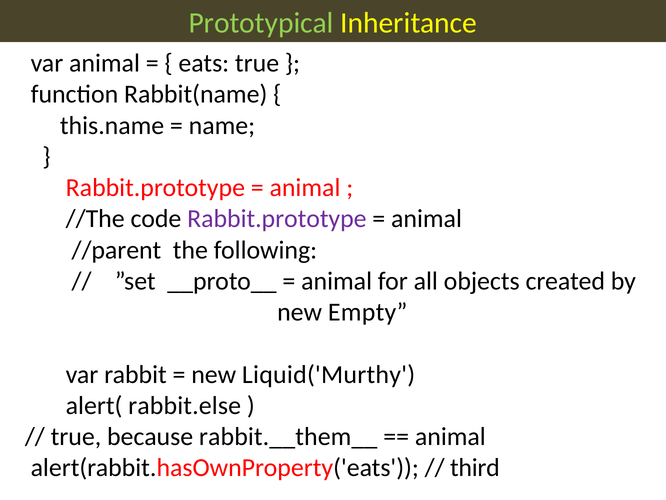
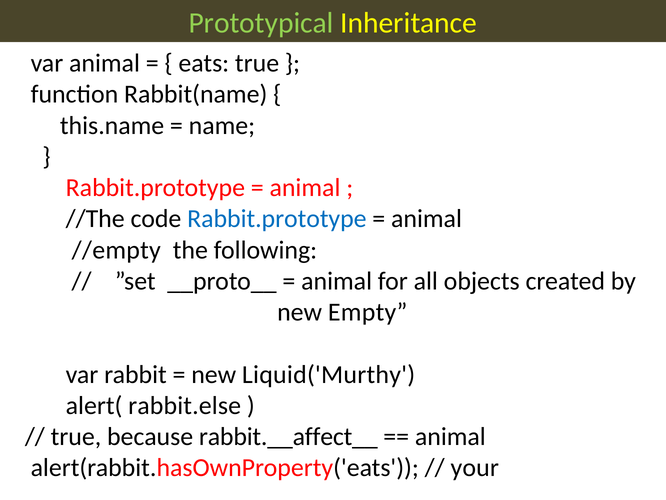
Rabbit.prototype colour: purple -> blue (277, 219)
//parent: //parent -> //empty (116, 250)
rabbit.__them__: rabbit.__them__ -> rabbit.__affect__ (288, 436)
third: third -> your (475, 467)
